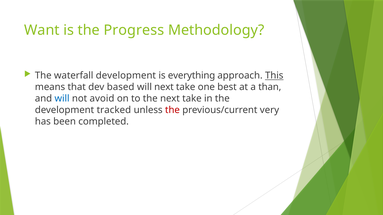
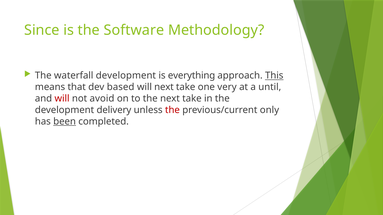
Want: Want -> Since (42, 30)
Progress: Progress -> Software (134, 30)
best: best -> very (227, 87)
than: than -> until (270, 87)
will colour: blue -> red (62, 99)
tracked: tracked -> delivery (114, 110)
very: very -> only (269, 110)
been underline: none -> present (65, 122)
